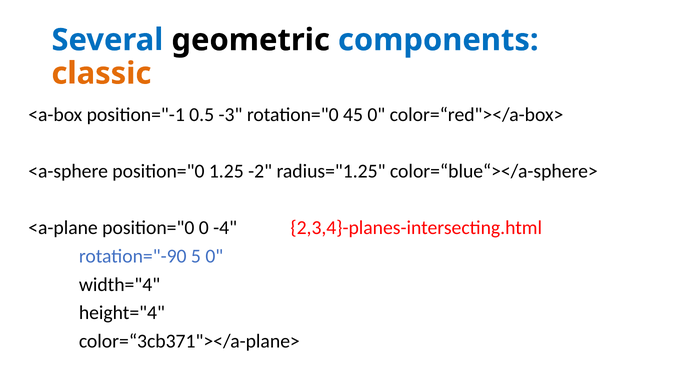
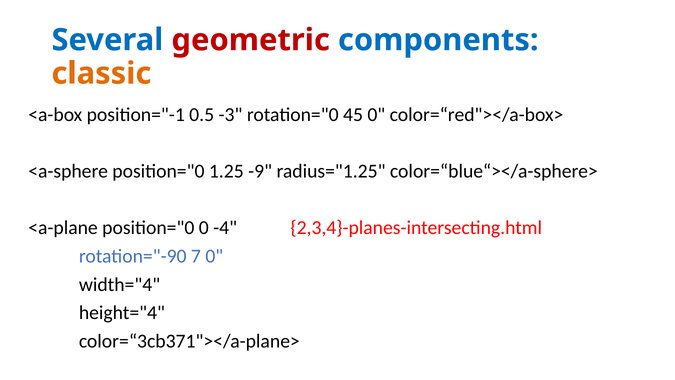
geometric colour: black -> red (251, 40)
-2: -2 -> -9 (260, 171)
5: 5 -> 7 (196, 256)
